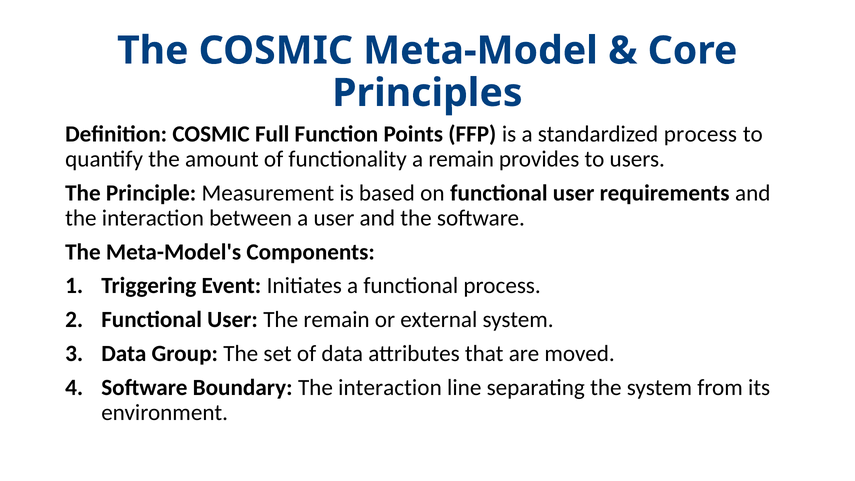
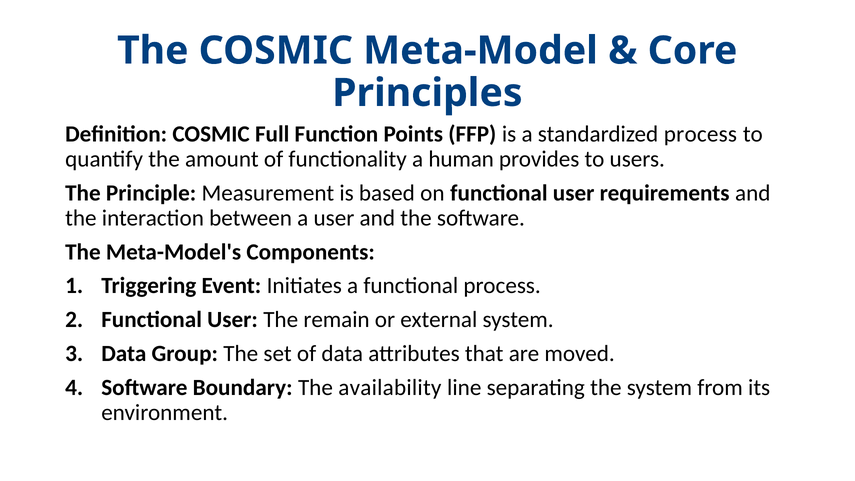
a remain: remain -> human (461, 159)
Boundary The interaction: interaction -> availability (390, 388)
